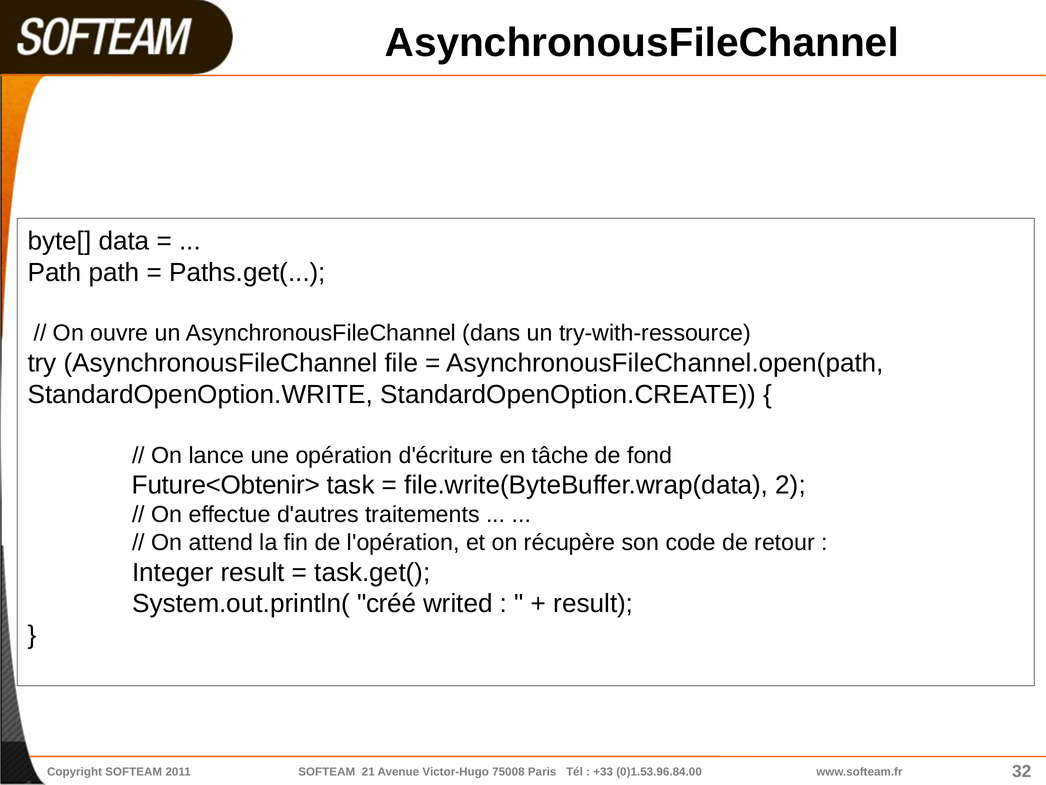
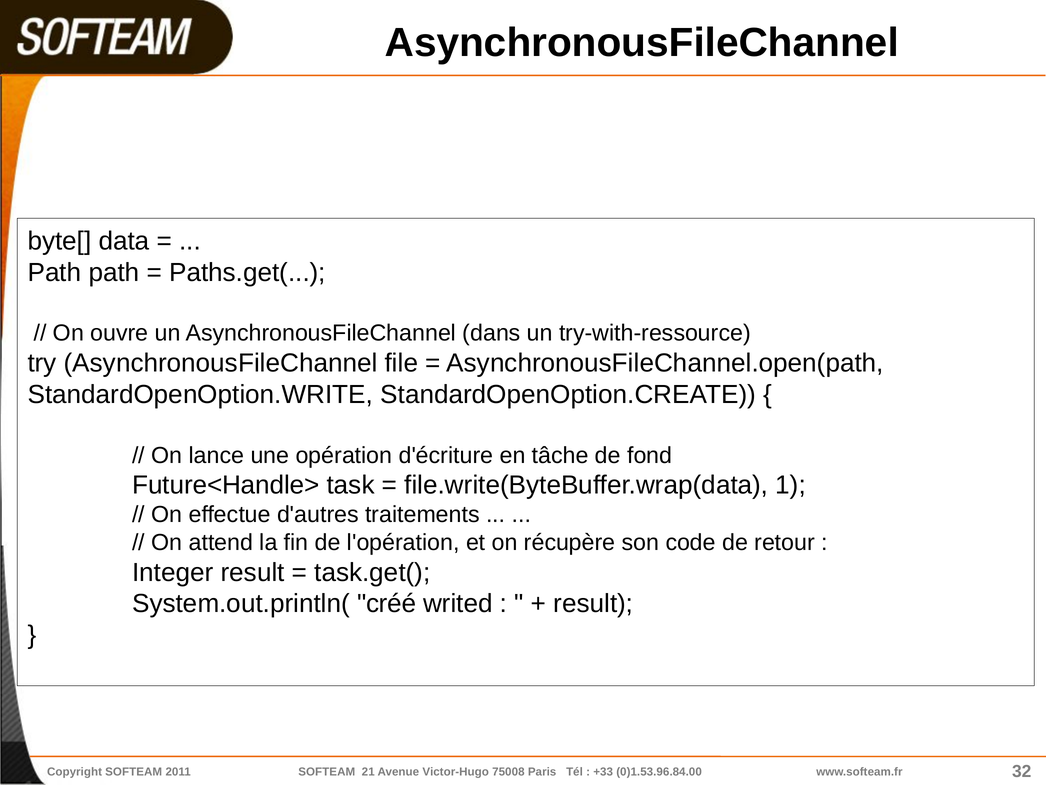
Future<Obtenir>: Future<Obtenir> -> Future<Handle> (226, 485)
2: 2 -> 1 (791, 485)
